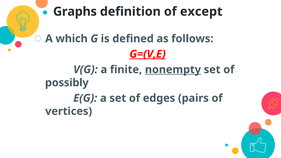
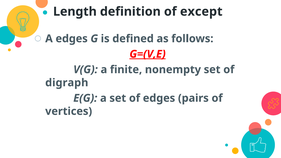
Graphs: Graphs -> Length (75, 12)
A which: which -> edges (72, 39)
nonempty underline: present -> none (173, 70)
possibly: possibly -> digraph (67, 83)
